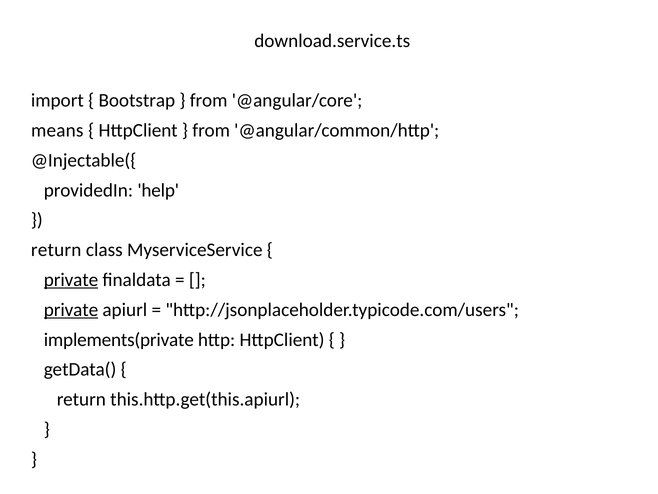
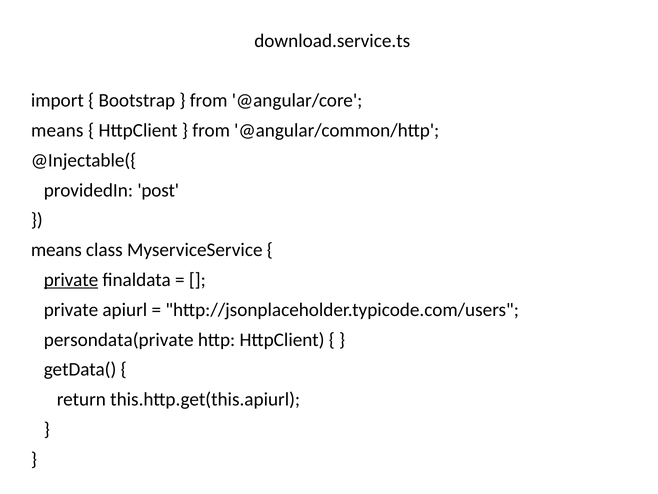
help: help -> post (158, 190)
return: return -> means (56, 250)
private underline: present -> none (71, 309)
implements(private: implements(private -> persondata(private (119, 339)
